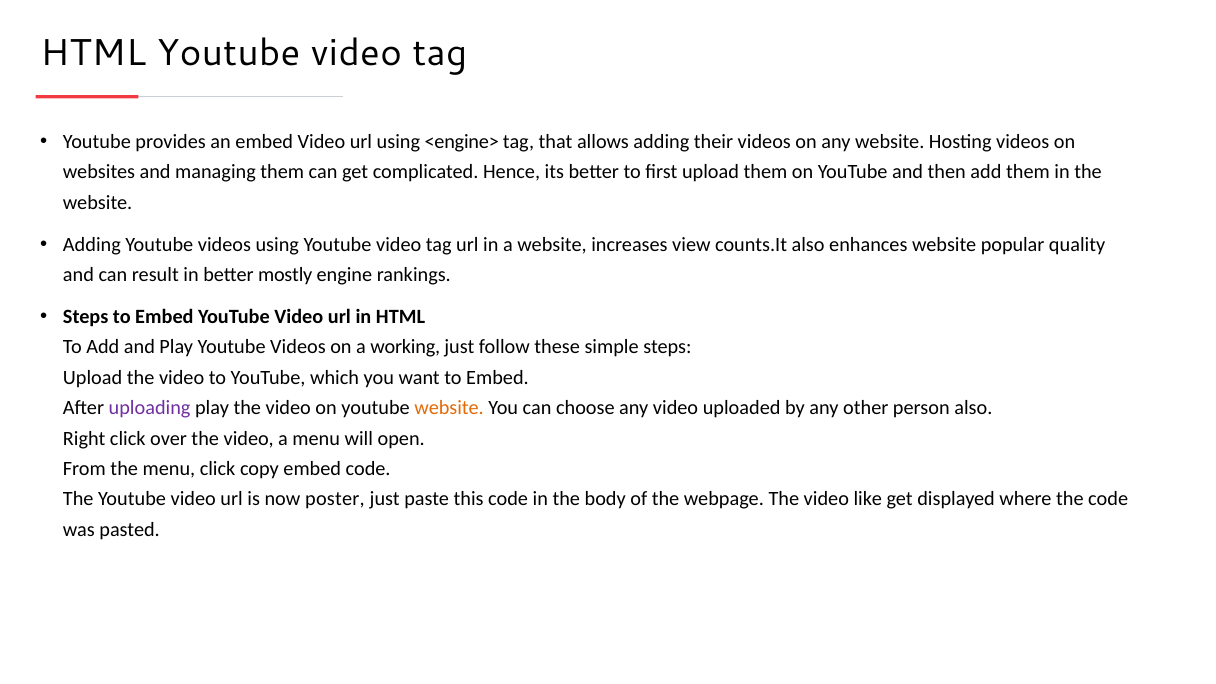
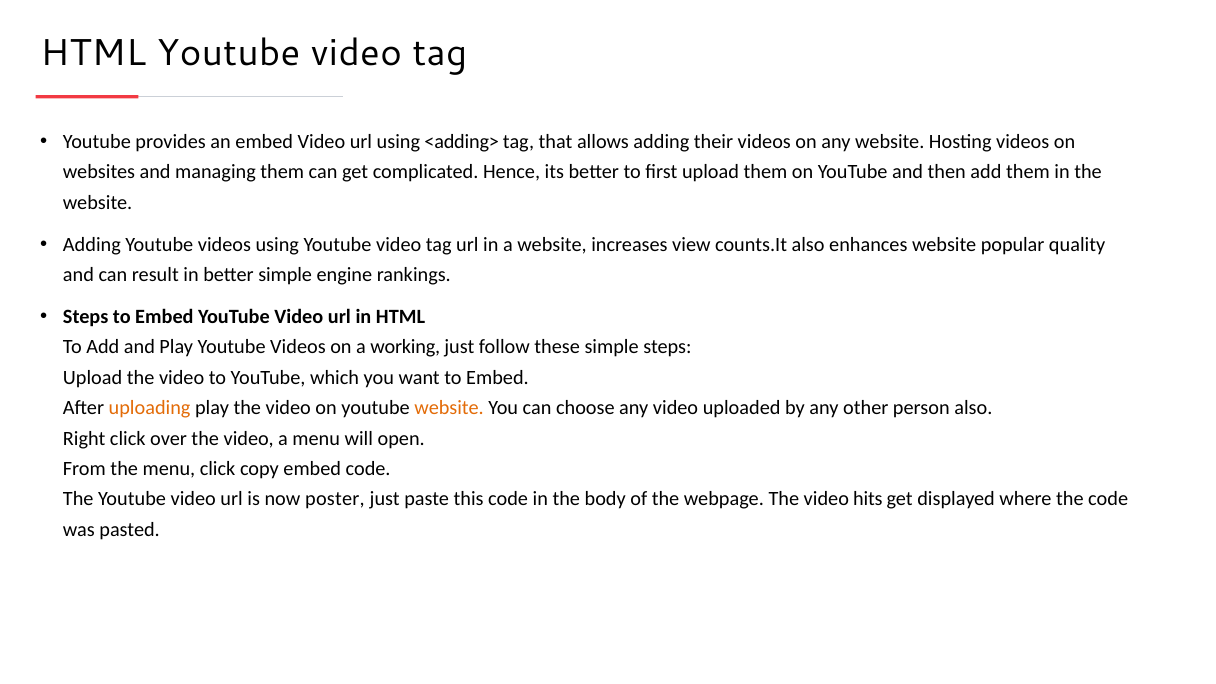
<engine>: <engine> -> <adding> (462, 142)
better mostly: mostly -> simple (285, 275)
uploading colour: purple -> orange (150, 408)
like: like -> hits (868, 499)
